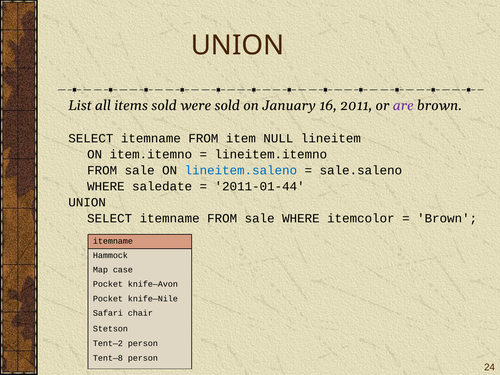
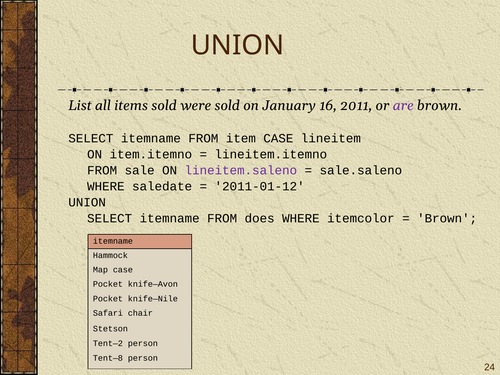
item NULL: NULL -> CASE (278, 138)
lineitem.saleno colour: blue -> purple (241, 170)
2011-01-44: 2011-01-44 -> 2011-01-12 (260, 186)
itemname FROM sale: sale -> does (260, 218)
